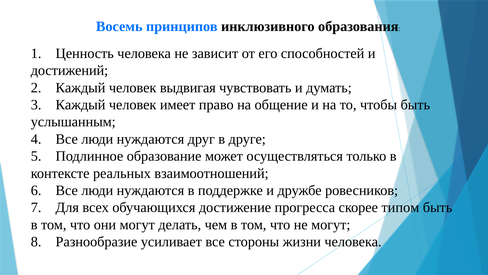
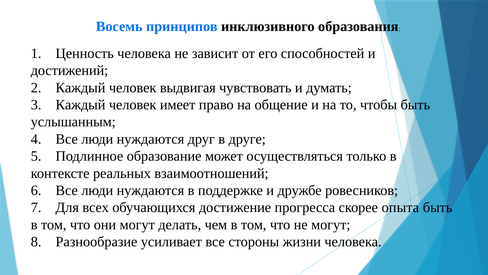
типом: типом -> опыта (400, 207)
